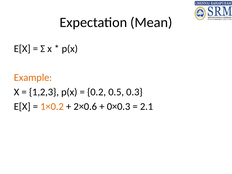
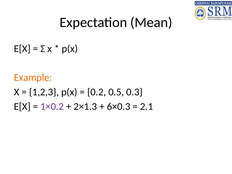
1×0.2 colour: orange -> purple (52, 106)
2×0.6: 2×0.6 -> 2×1.3 (85, 106)
0×0.3: 0×0.3 -> 6×0.3 (119, 106)
